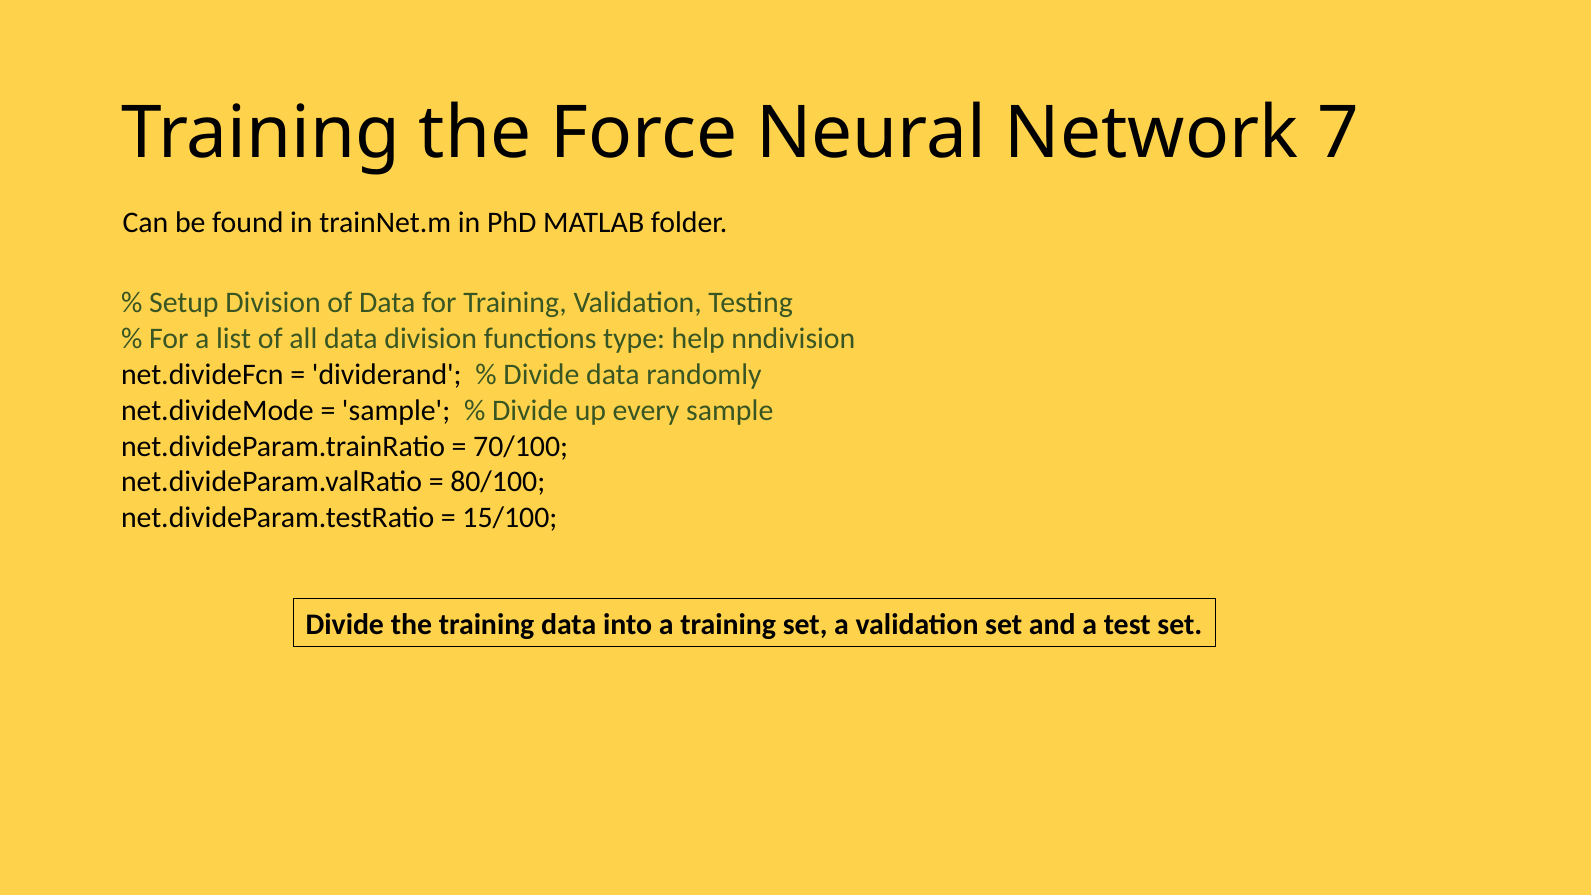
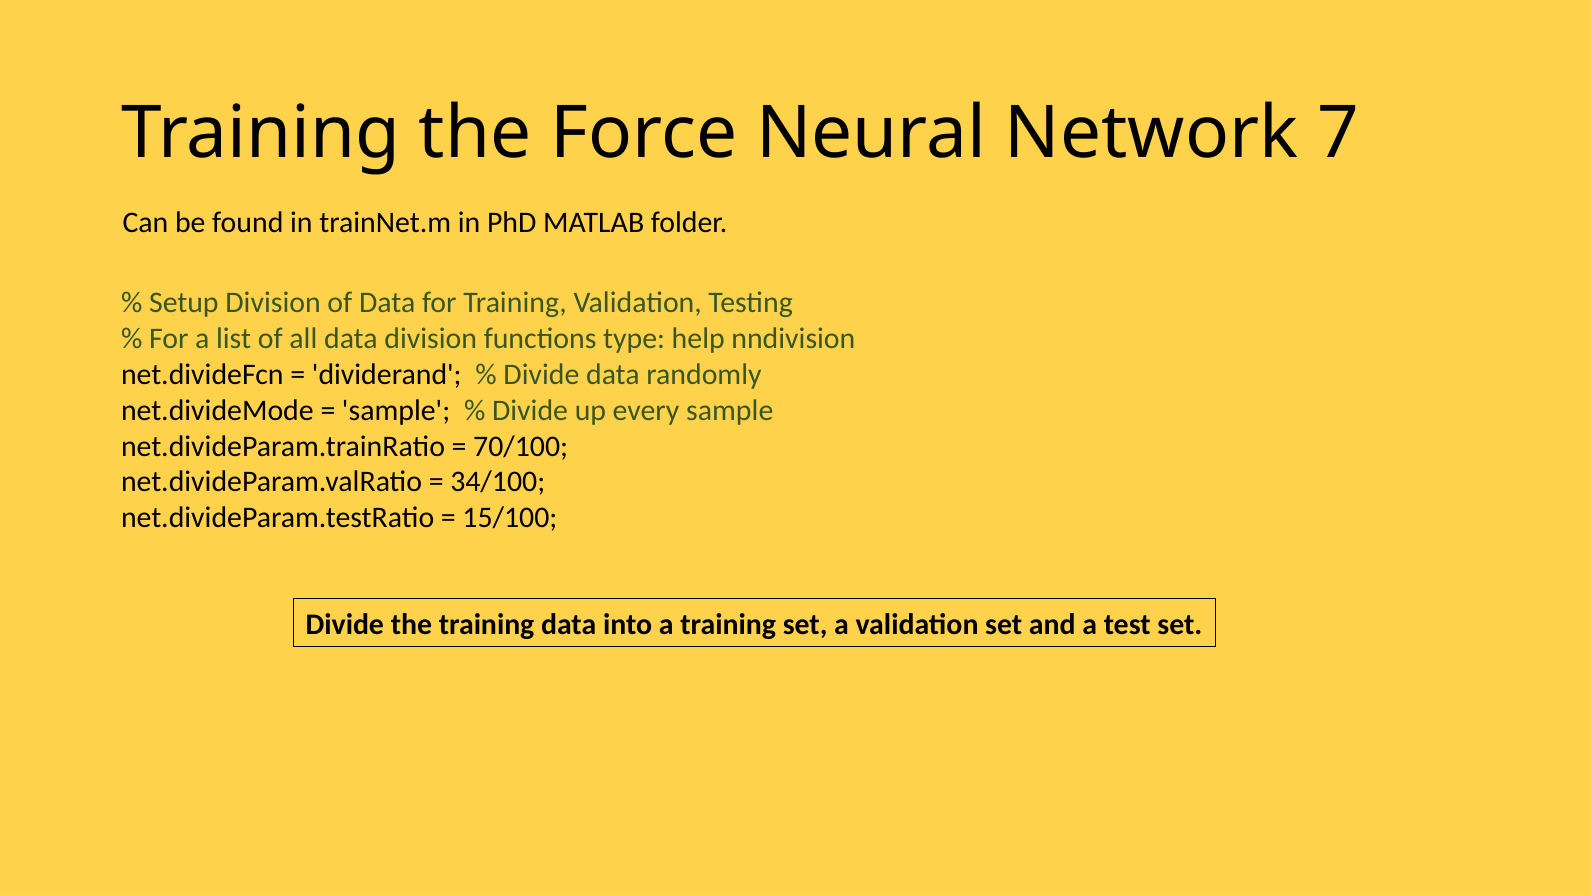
80/100: 80/100 -> 34/100 (498, 482)
